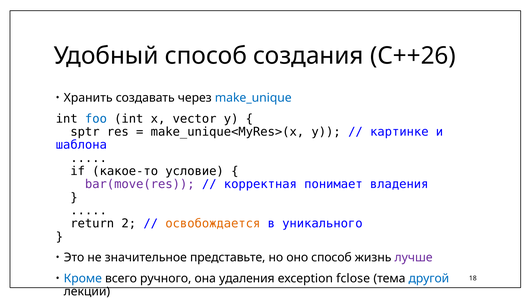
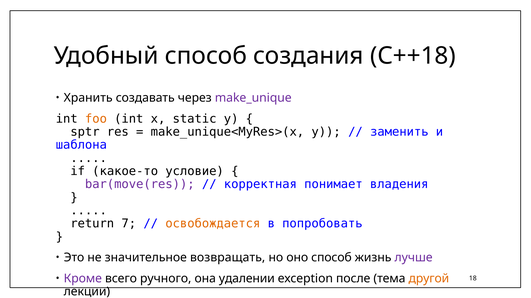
С++26: С++26 -> С++18 (413, 56)
make_unique colour: blue -> purple (253, 98)
foo colour: blue -> orange (96, 119)
vector: vector -> static (195, 119)
картинке: картинке -> заменить (399, 132)
2: 2 -> 7 (129, 224)
уникального: уникального -> попробовать (322, 224)
представьте: представьте -> возвращать (228, 258)
Кроме colour: blue -> purple (83, 279)
удаления: удаления -> удалении (247, 279)
fclose: fclose -> после (353, 279)
другой colour: blue -> orange (429, 279)
